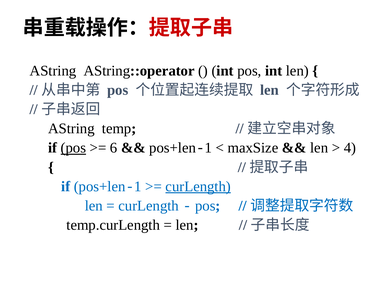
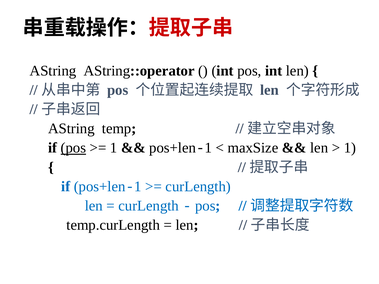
6: 6 -> 1 (114, 148)
4: 4 -> 1 (350, 148)
curLength underline: present -> none (198, 187)
